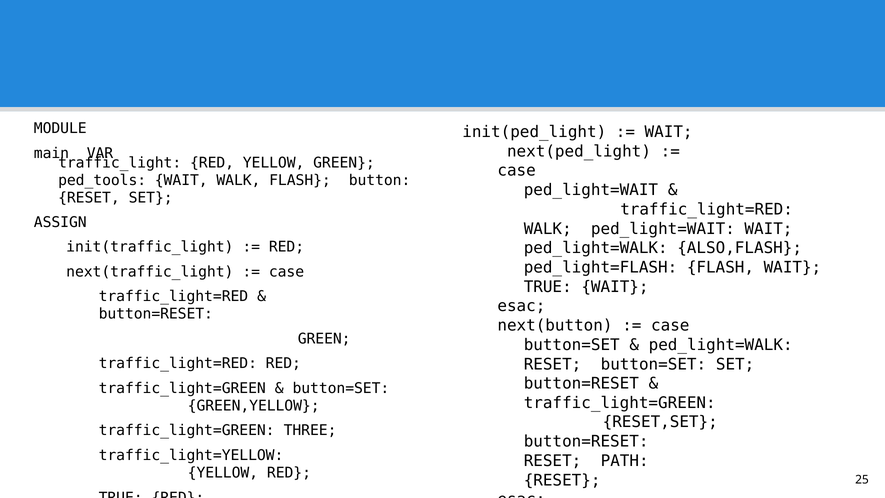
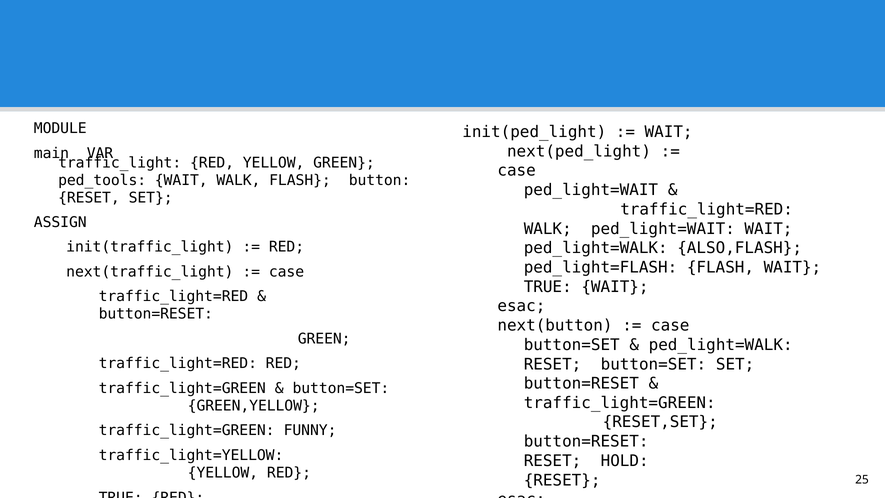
THREE: THREE -> FUNNY (310, 430)
PATH: PATH -> HOLD (625, 461)
